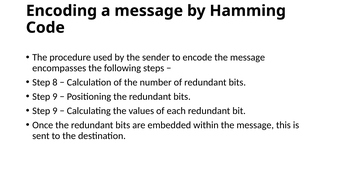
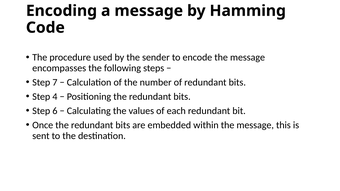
8: 8 -> 7 (55, 82)
9: 9 -> 4 (55, 97)
9: 9 -> 6 (55, 111)
